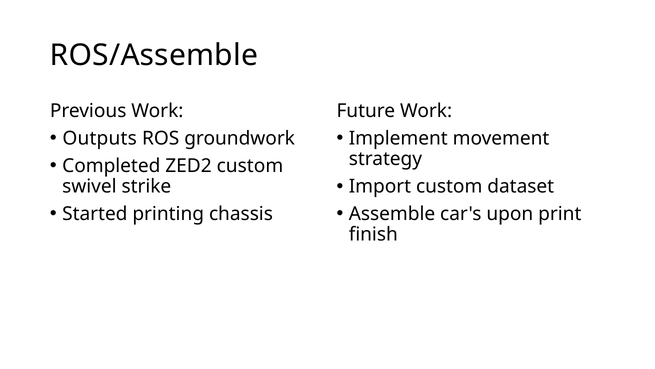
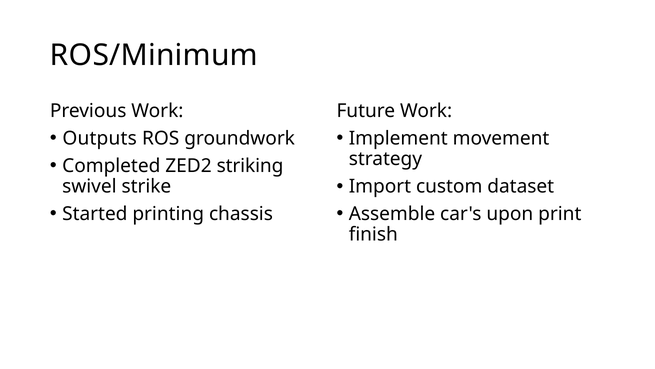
ROS/Assemble: ROS/Assemble -> ROS/Minimum (154, 55)
ZED2 custom: custom -> striking (250, 166)
